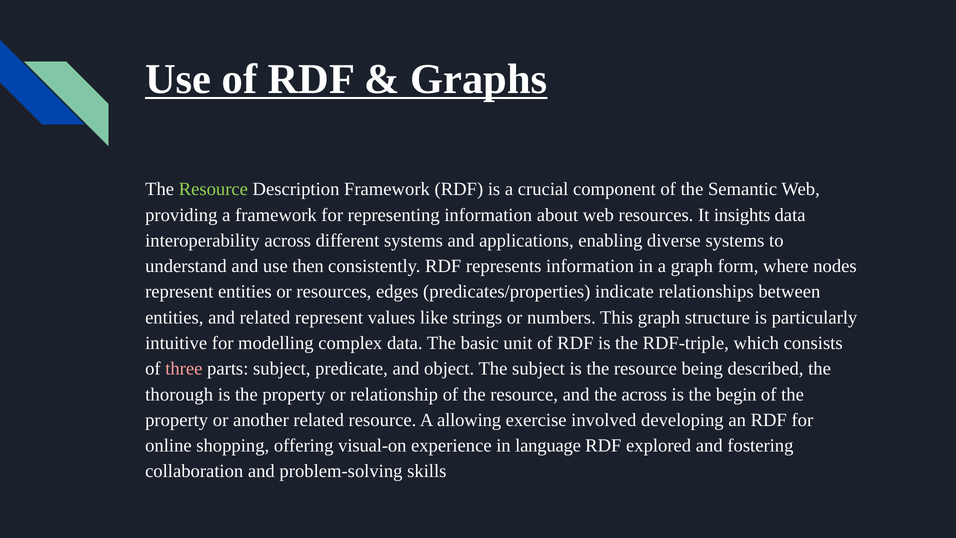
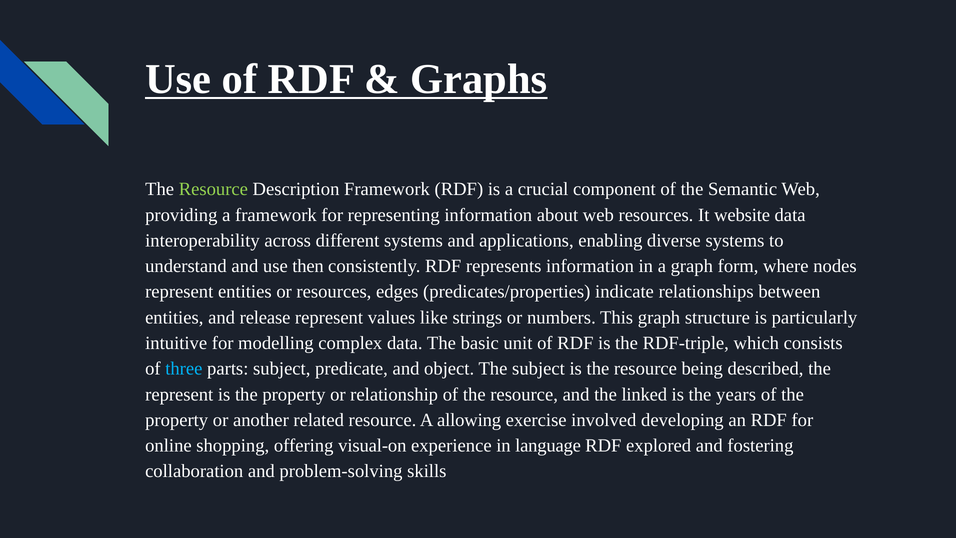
insights: insights -> website (742, 215)
and related: related -> release (265, 317)
three colour: pink -> light blue (184, 369)
thorough: thorough -> represent (179, 394)
the across: across -> linked (644, 394)
begin: begin -> years (736, 394)
